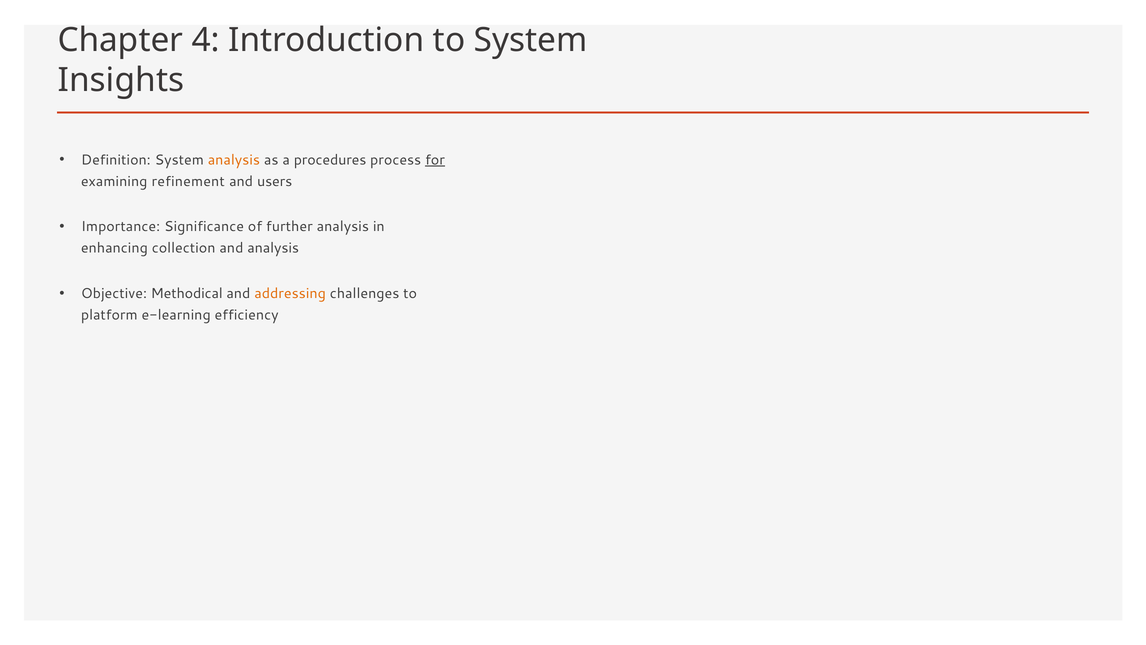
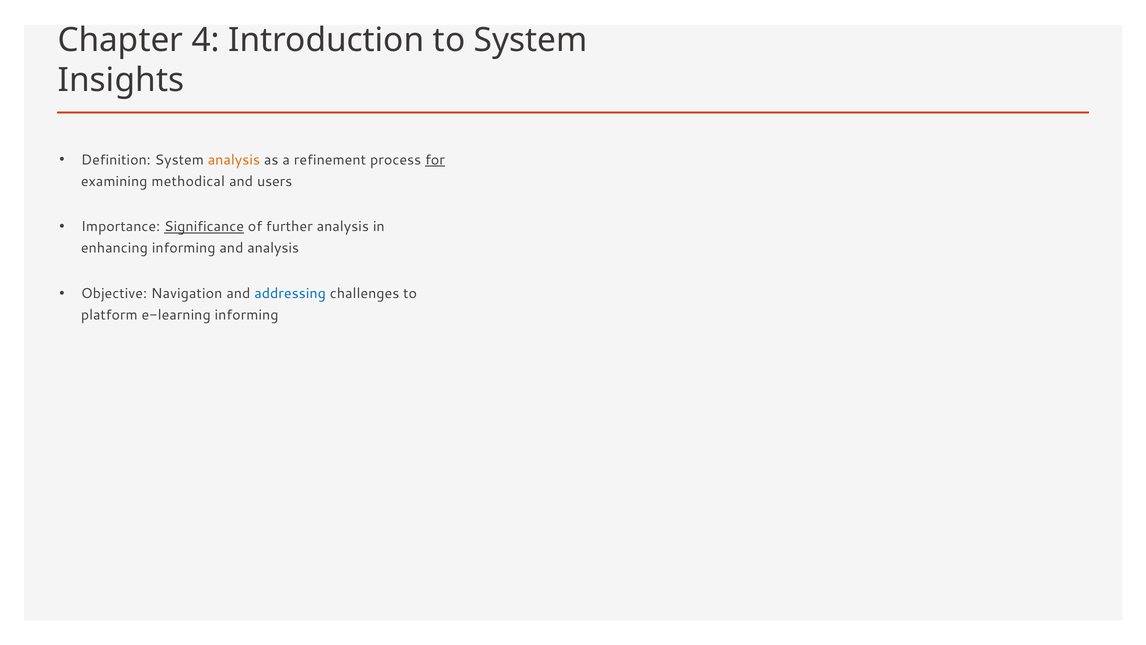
procedures: procedures -> refinement (330, 160)
refinement: refinement -> methodical (188, 181)
Significance underline: none -> present (204, 227)
enhancing collection: collection -> informing (184, 248)
Methodical: Methodical -> Navigation (187, 293)
addressing colour: orange -> blue (290, 293)
e-learning efficiency: efficiency -> informing (247, 315)
